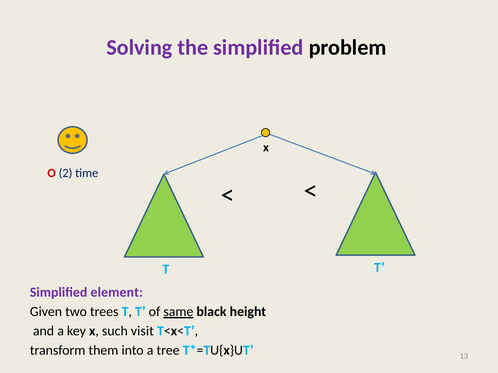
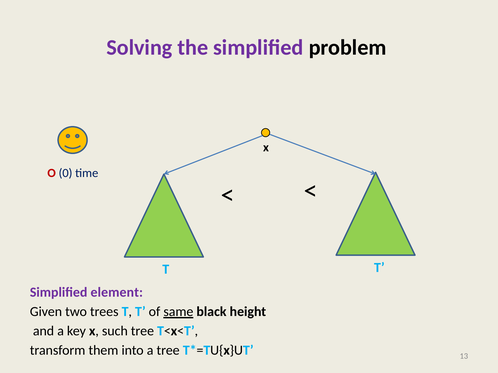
2: 2 -> 0 (65, 173)
such visit: visit -> tree (142, 331)
